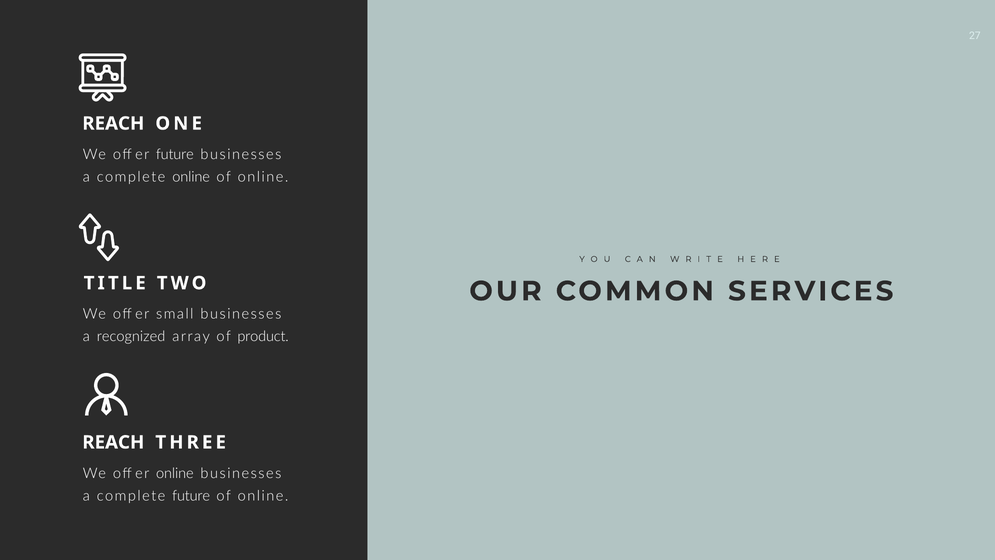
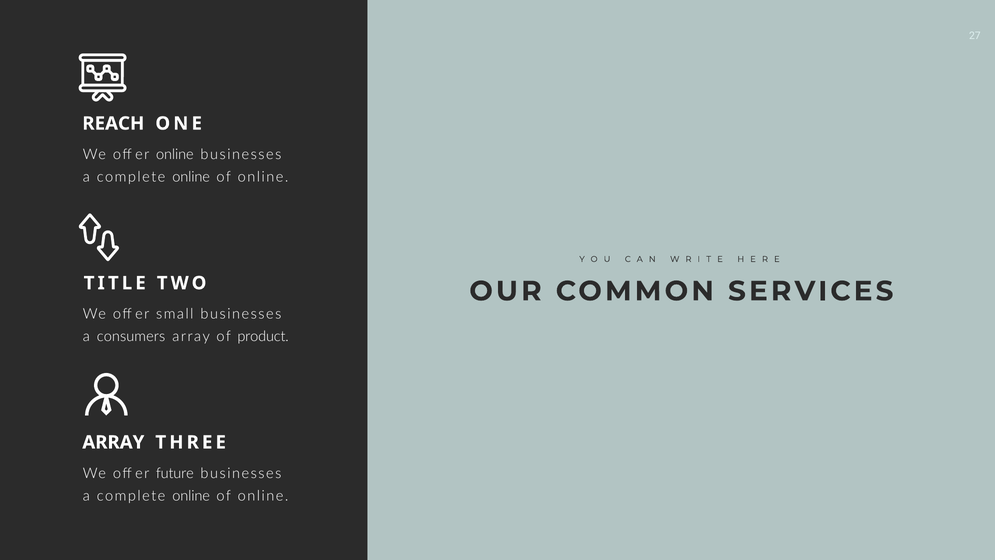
offer future: future -> online (175, 155)
recognized: recognized -> consumers (131, 336)
REACH: REACH -> ARRAY (113, 442)
offer online: online -> future (175, 473)
future: future -> online (191, 496)
